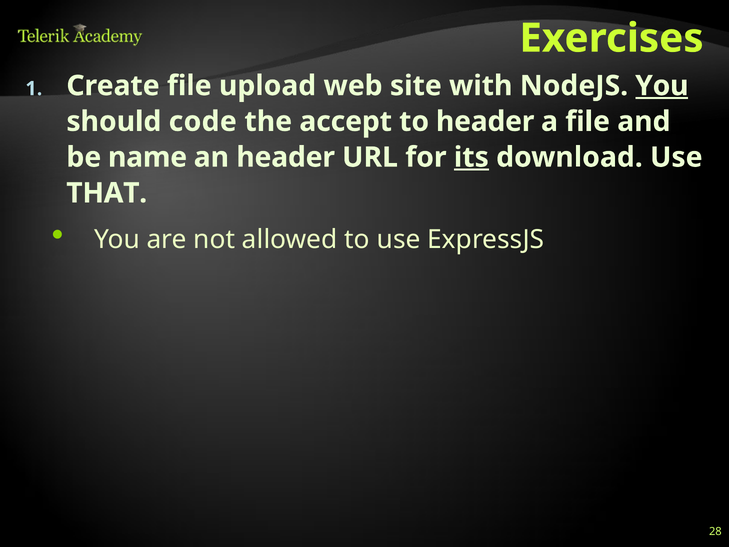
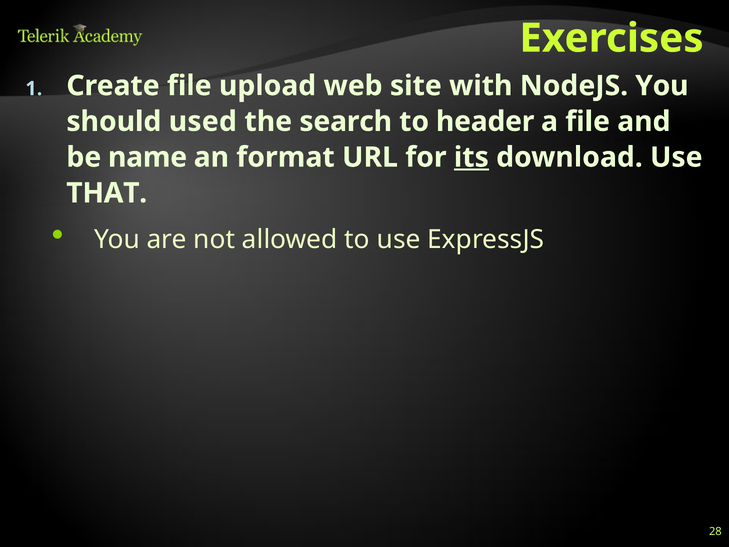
You underline: present -> none (662, 86)
code: code -> used (203, 121)
accept: accept -> search (346, 121)
an header: header -> format (286, 157)
